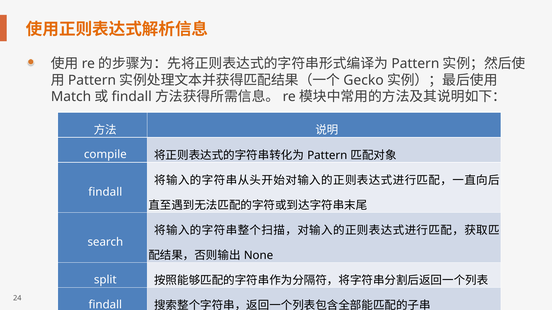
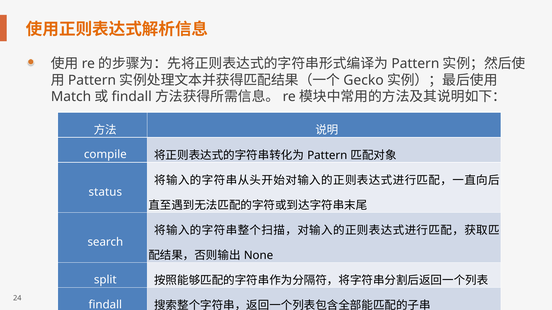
findall: findall -> status (105, 192)
